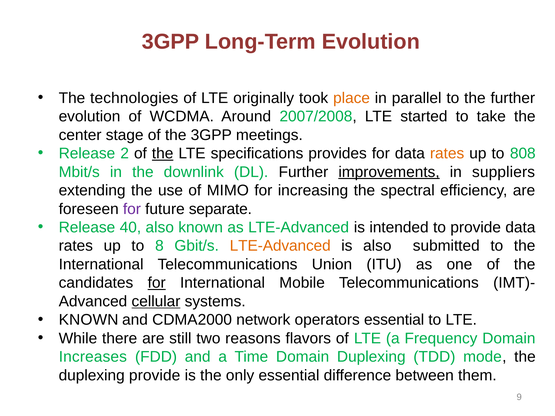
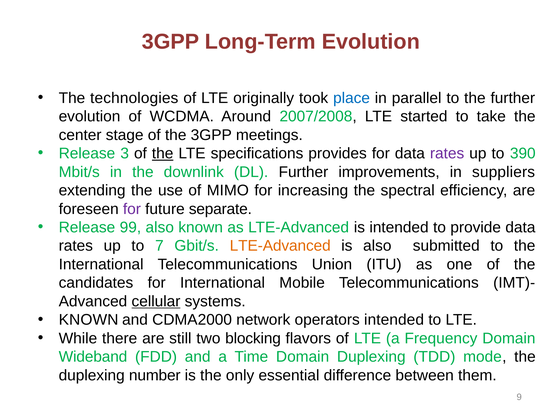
place colour: orange -> blue (352, 98)
2: 2 -> 3 (125, 154)
rates colour: orange -> purple (447, 154)
808: 808 -> 390 (523, 154)
improvements underline: present -> none (389, 172)
40: 40 -> 99 (130, 228)
8: 8 -> 7 (159, 246)
for underline: present -> none (157, 283)
operators essential: essential -> intended (394, 320)
reasons: reasons -> blocking (253, 339)
Increases: Increases -> Wideband (93, 357)
duplexing provide: provide -> number (155, 376)
